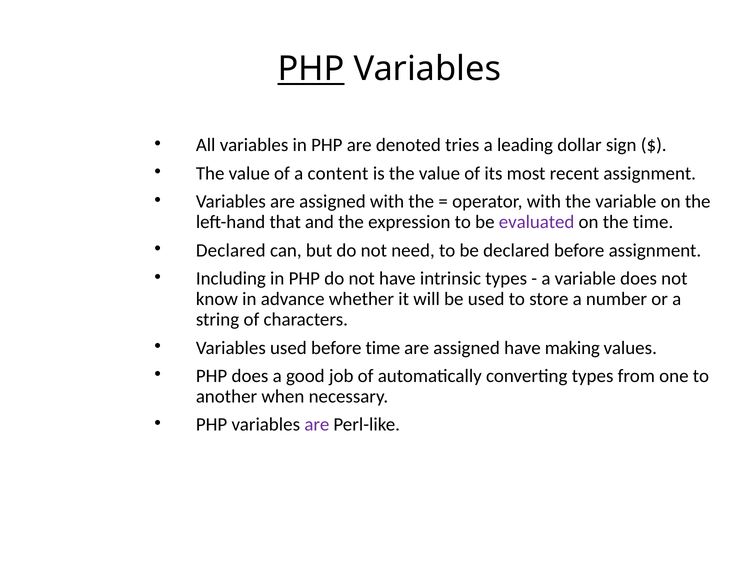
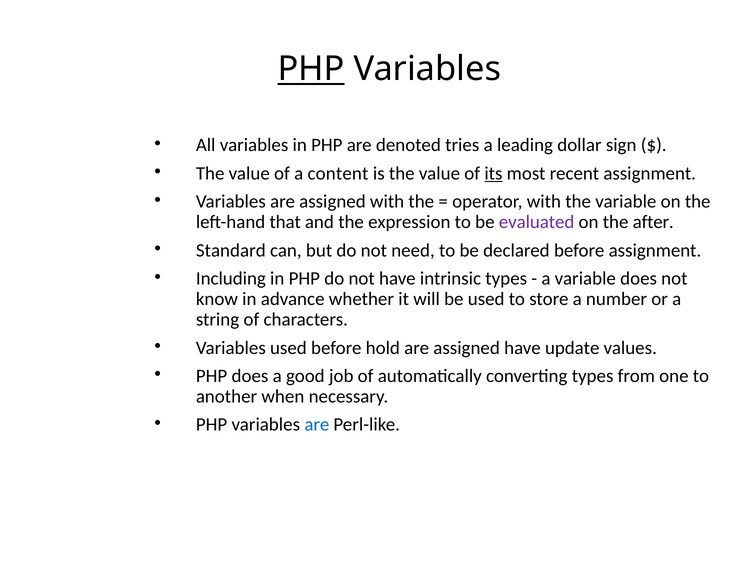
its underline: none -> present (493, 174)
the time: time -> after (653, 222)
Declared: Declared -> Standard (231, 250)
before time: time -> hold (383, 348)
making: making -> update (572, 348)
are colour: purple -> blue (317, 425)
